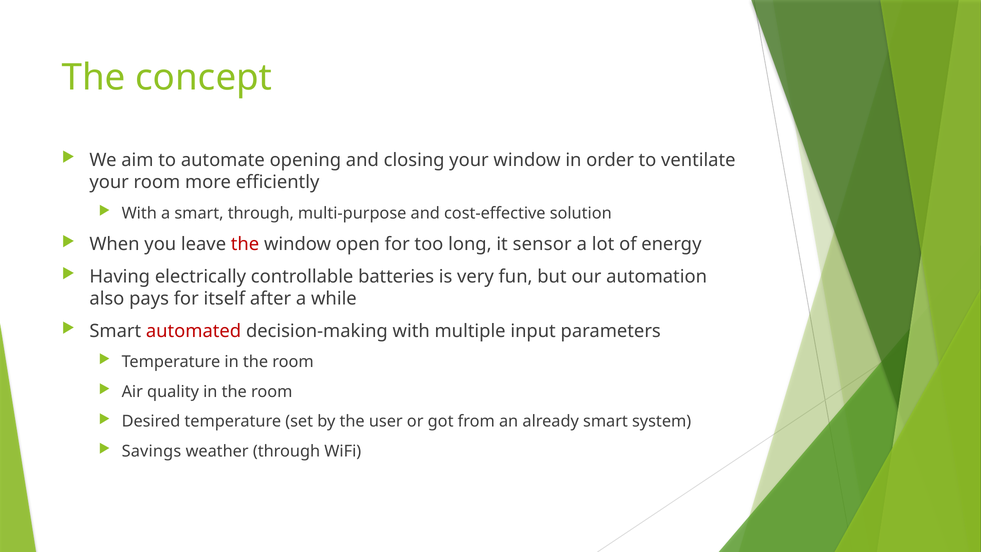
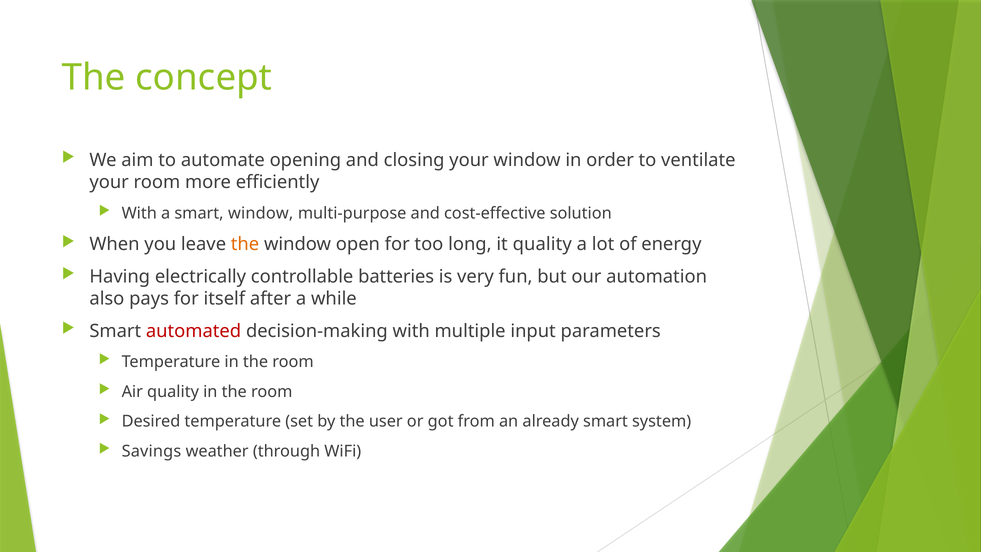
smart through: through -> window (261, 213)
the colour: red -> orange (245, 244)
it sensor: sensor -> quality (542, 244)
